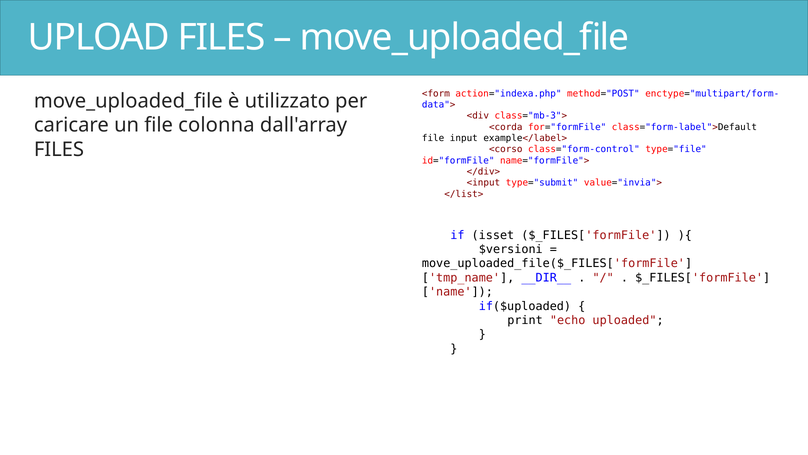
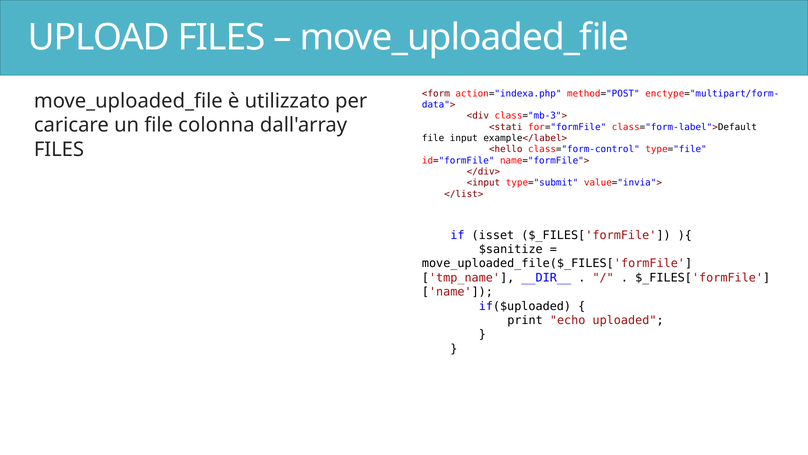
<corda: <corda -> <stati (506, 127)
<corso: <corso -> <hello (506, 149)
$versioni: $versioni -> $sanitize (511, 249)
